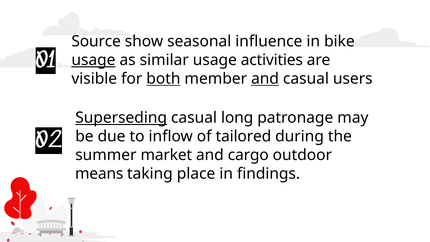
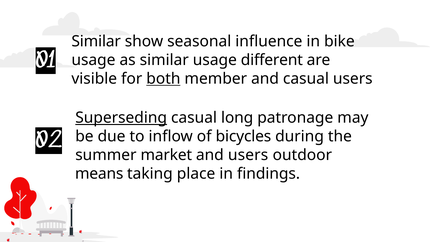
Source: Source -> Similar (96, 41)
usage underline: present -> none (93, 60)
activities: activities -> different (272, 60)
and underline: present -> none (265, 79)
tailored: tailored -> bicycles (243, 136)
and cargo: cargo -> users (248, 155)
